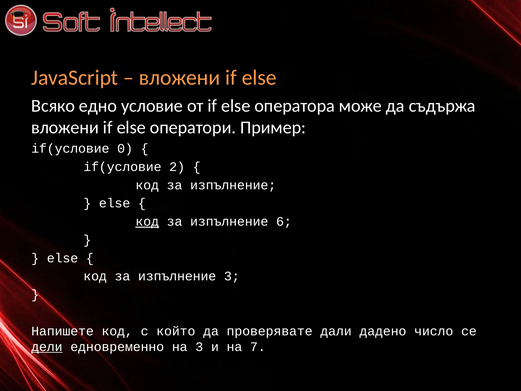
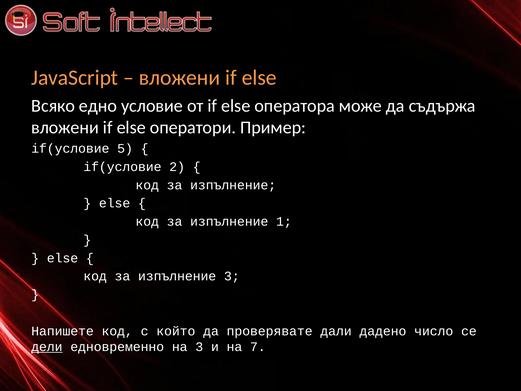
0: 0 -> 5 (125, 149)
код underline: present -> none (147, 221)
6: 6 -> 1 (284, 221)
